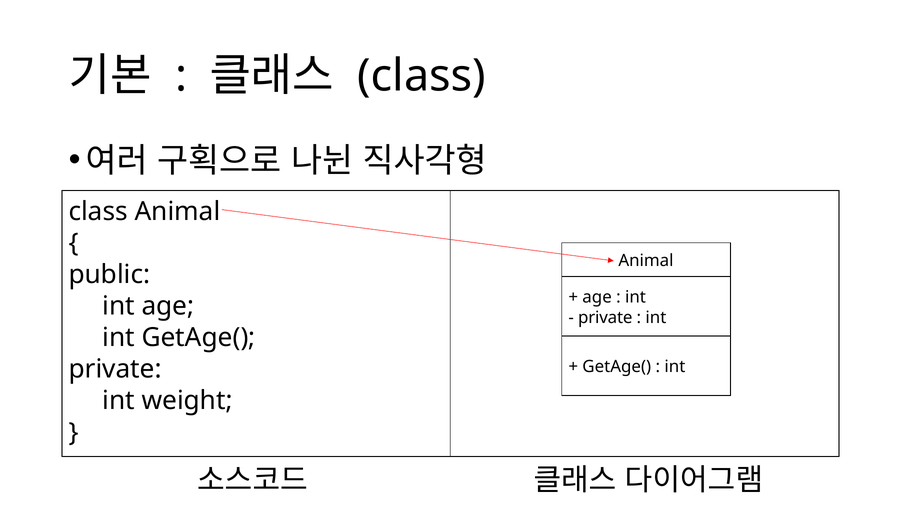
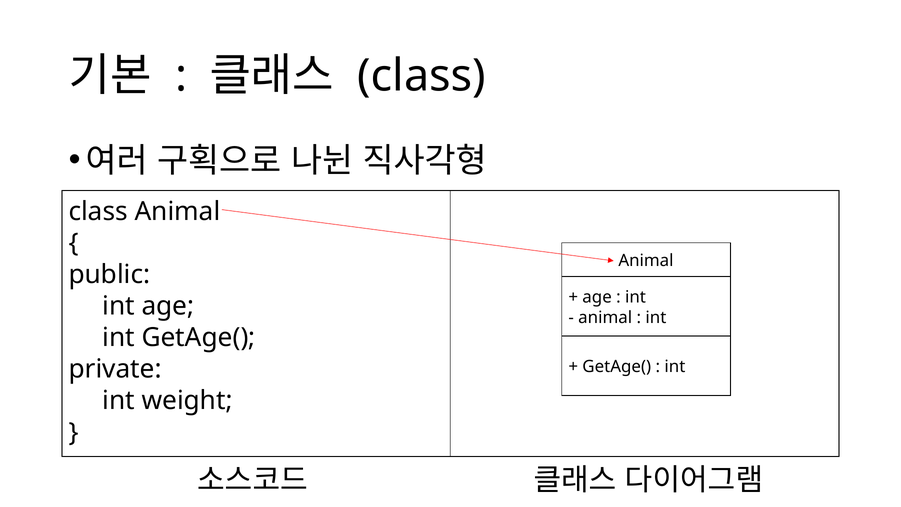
private: private -> animal (605, 317)
